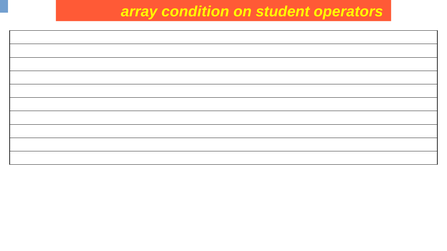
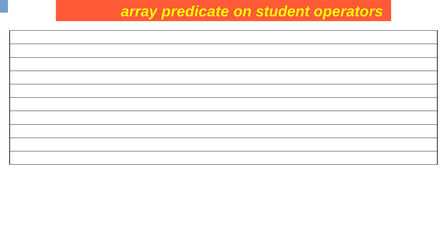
condition: condition -> predicate (195, 12)
